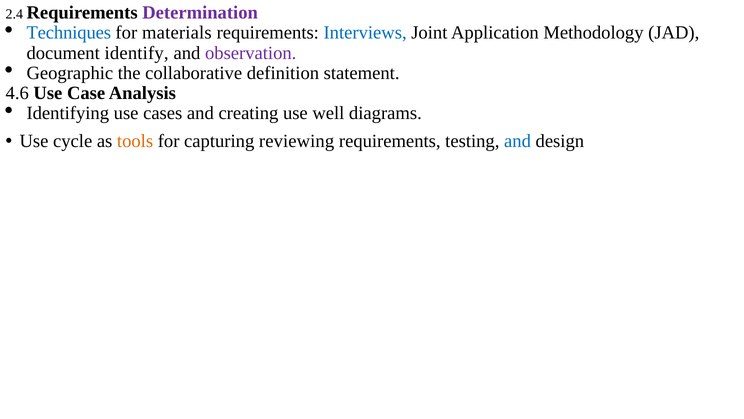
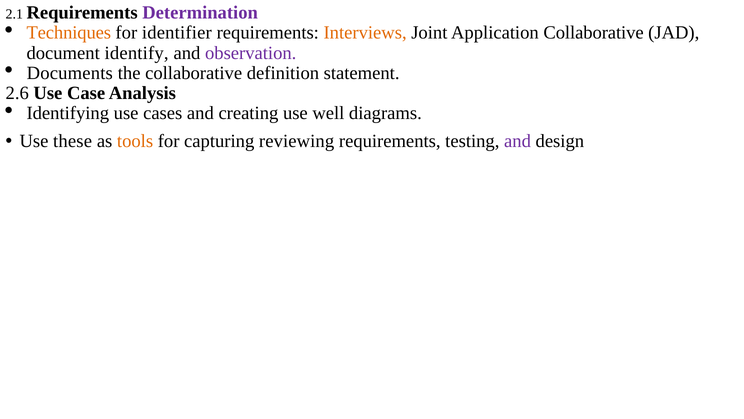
2.4: 2.4 -> 2.1 (14, 14)
Techniques colour: blue -> orange (69, 33)
materials: materials -> identifier (177, 33)
Interviews colour: blue -> orange (365, 33)
Application Methodology: Methodology -> Collaborative (594, 33)
Geographic: Geographic -> Documents (70, 73)
4.6: 4.6 -> 2.6 (17, 93)
cycle: cycle -> these (73, 141)
and colour: blue -> purple (518, 141)
